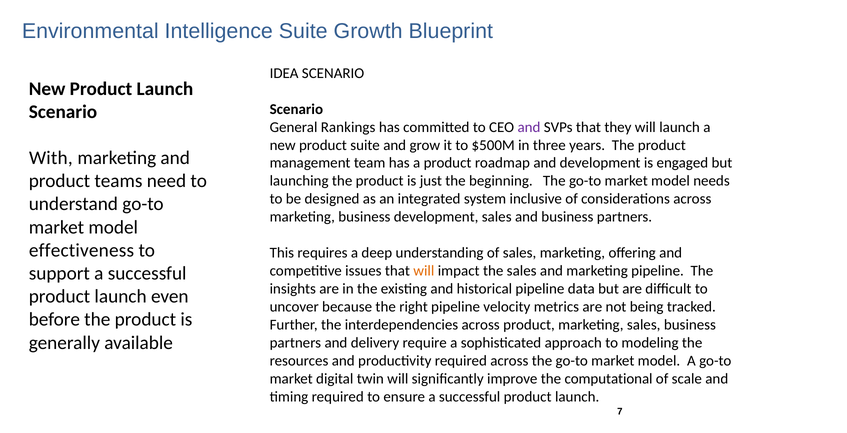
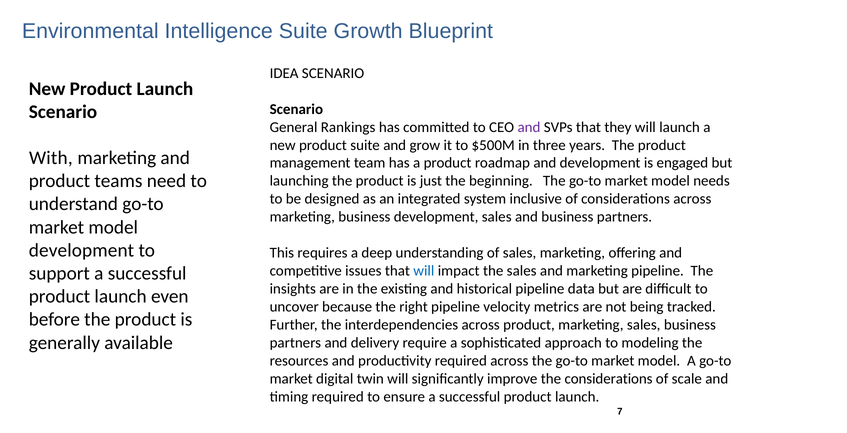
effectiveness: effectiveness -> development (81, 250)
will colour: orange -> blue (424, 271)
the computational: computational -> considerations (609, 379)
